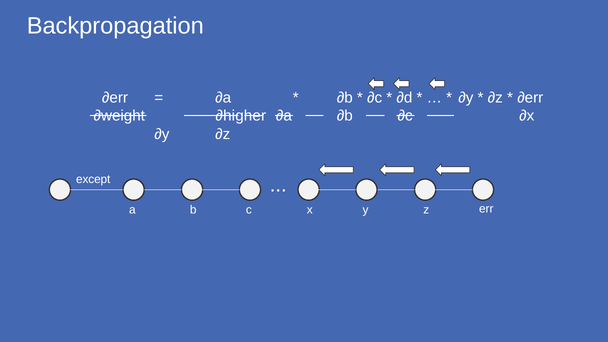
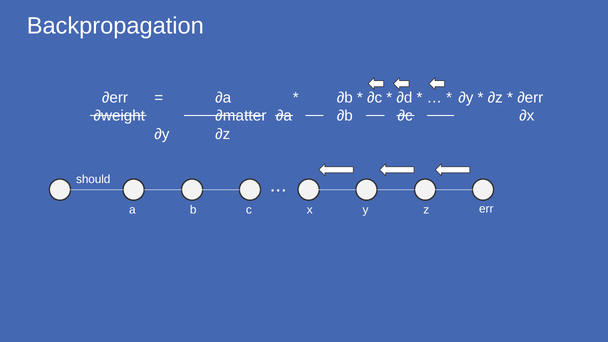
∂higher: ∂higher -> ∂matter (241, 116)
except: except -> should (93, 179)
